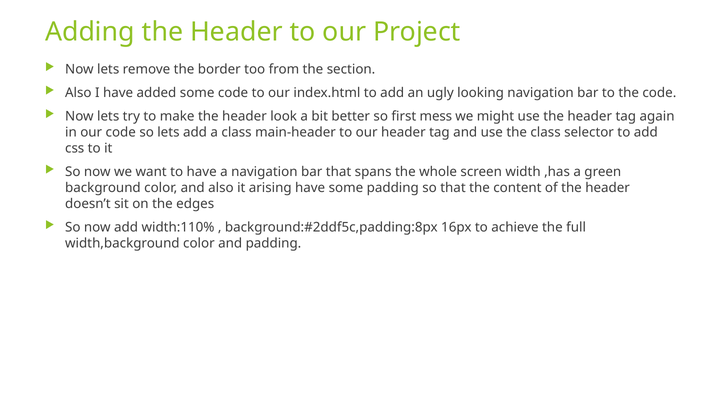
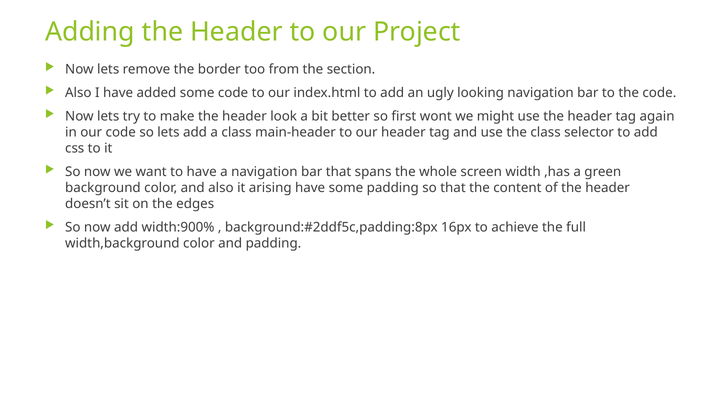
mess: mess -> wont (436, 116)
width:110%: width:110% -> width:900% (178, 228)
